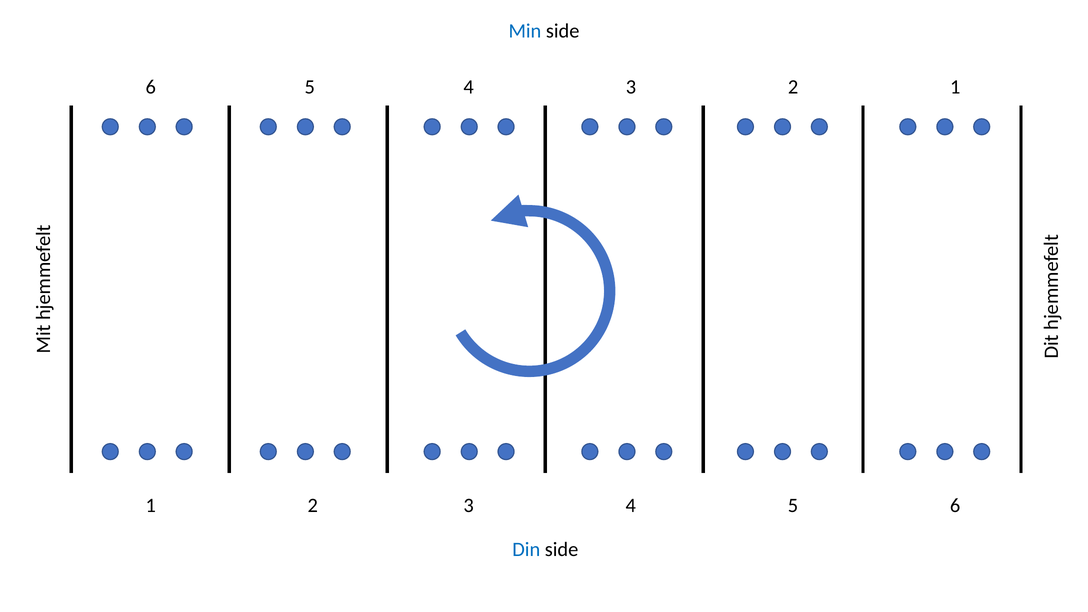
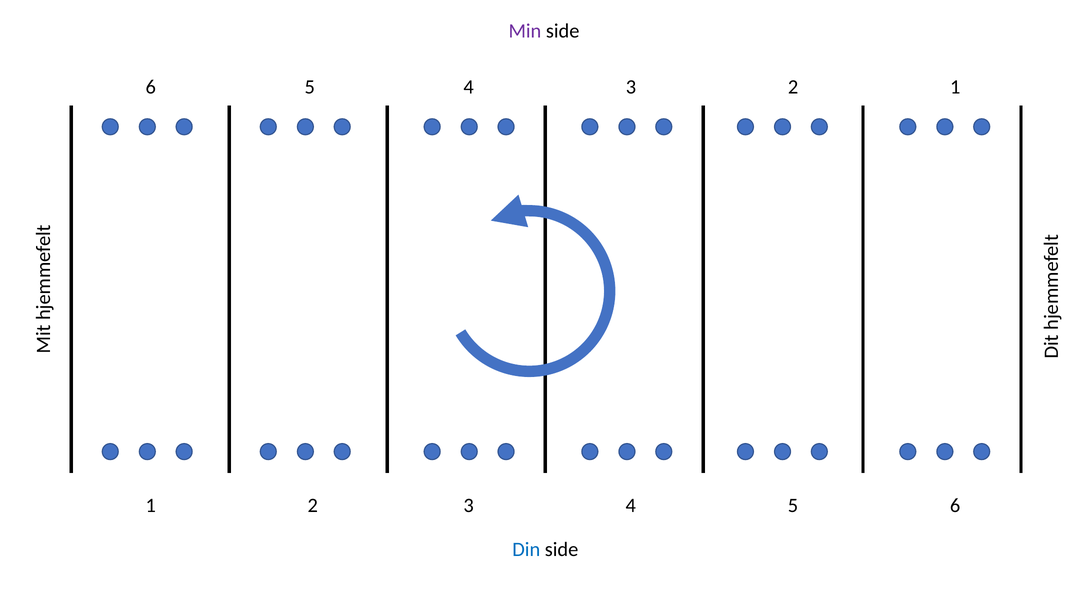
Min colour: blue -> purple (525, 31)
